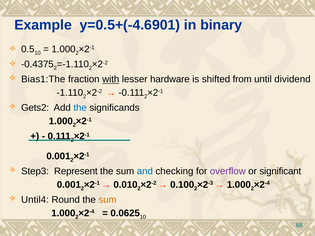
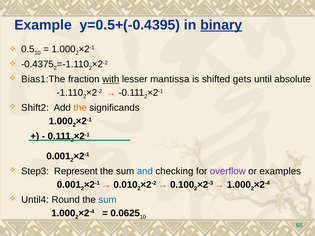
y=0.5+(-4.6901: y=0.5+(-4.6901 -> y=0.5+(-0.4395 (130, 25)
binary underline: none -> present (221, 25)
hardware: hardware -> mantissa (170, 79)
from: from -> gets (242, 79)
dividend: dividend -> absolute (293, 79)
Gets2: Gets2 -> Shift2 (35, 108)
the colour: blue -> orange (80, 108)
significant: significant -> examples (280, 171)
sum colour: orange -> blue (108, 200)
